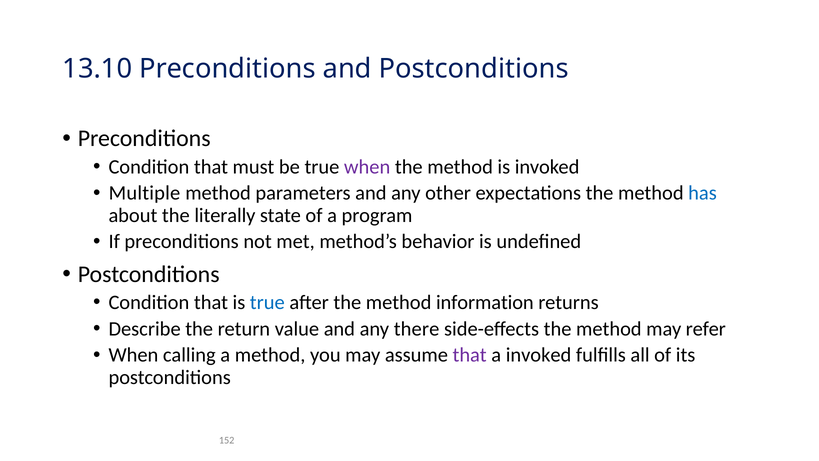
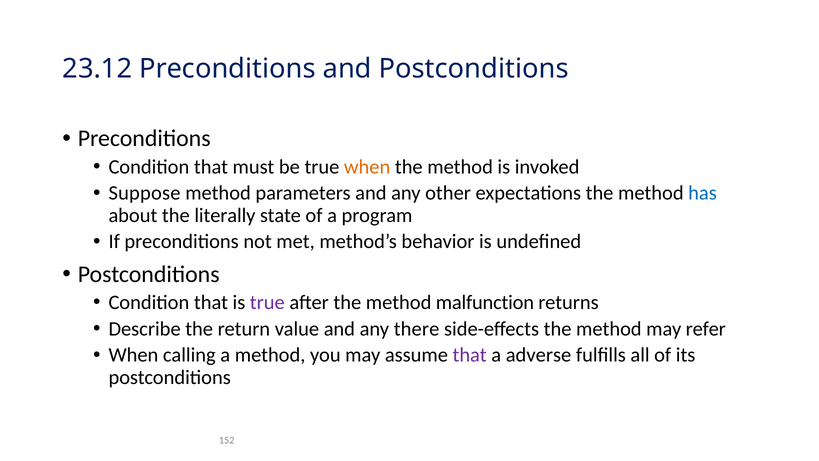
13.10: 13.10 -> 23.12 (97, 69)
when colour: purple -> orange (367, 167)
Multiple: Multiple -> Suppose (144, 193)
true colour: blue -> purple (267, 302)
information: information -> malfunction (485, 302)
a invoked: invoked -> adverse (539, 355)
